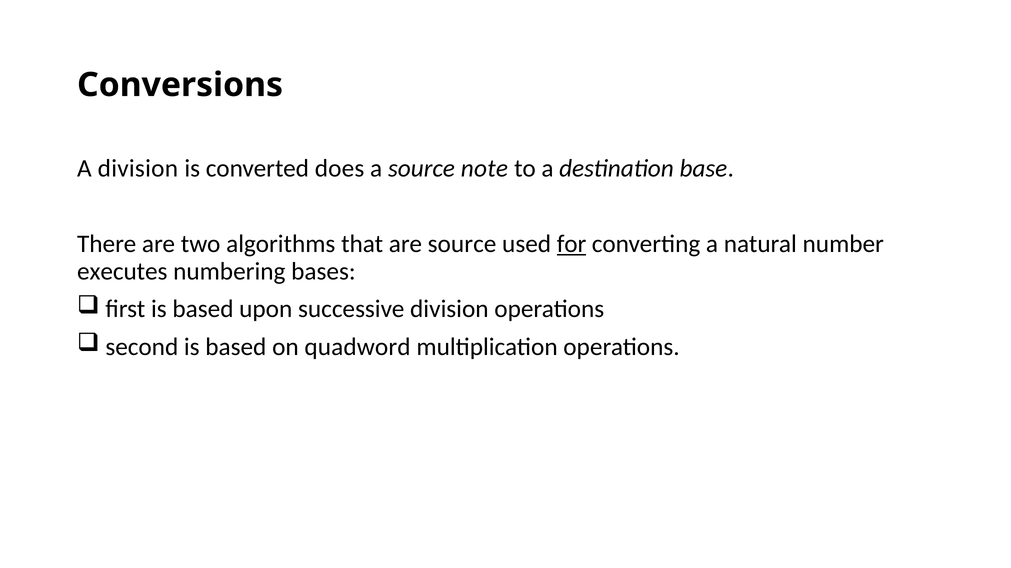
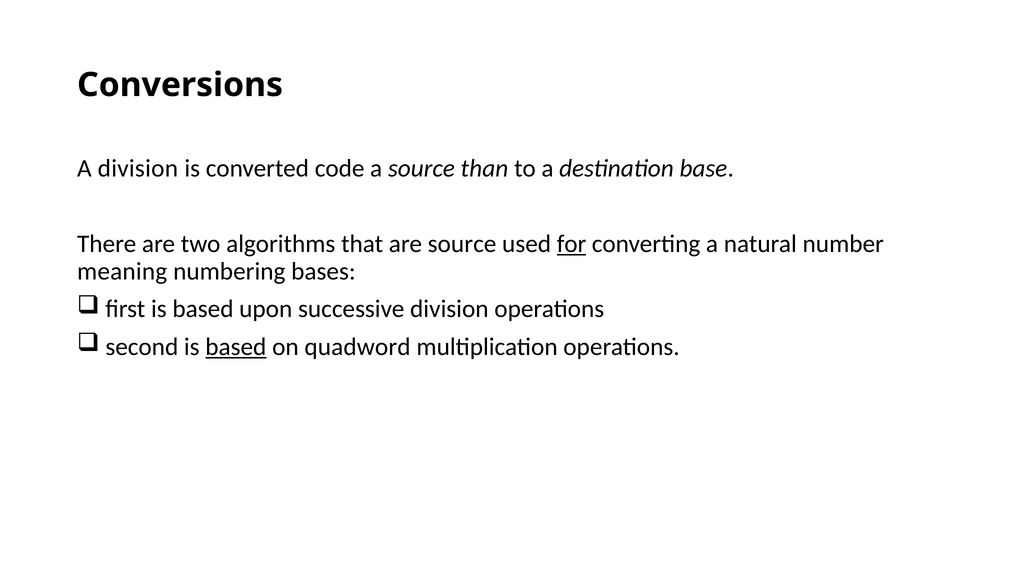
does: does -> code (340, 169)
note: note -> than (484, 169)
executes: executes -> meaning (122, 272)
based underline: none -> present (236, 347)
